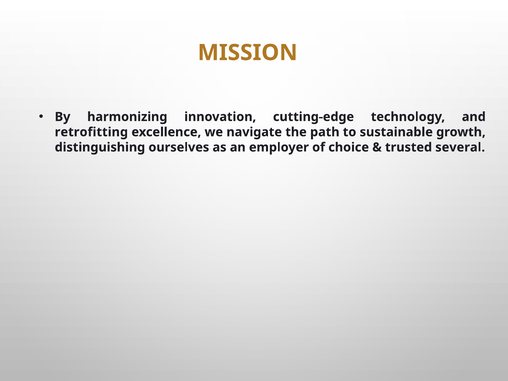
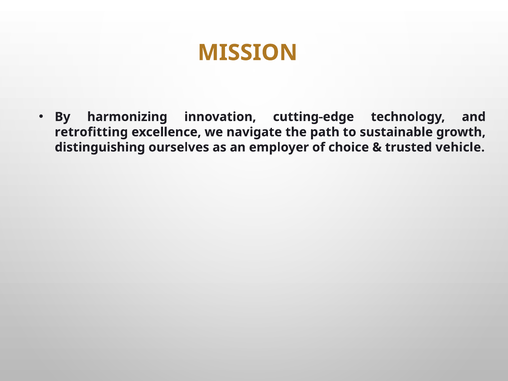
several: several -> vehicle (460, 147)
